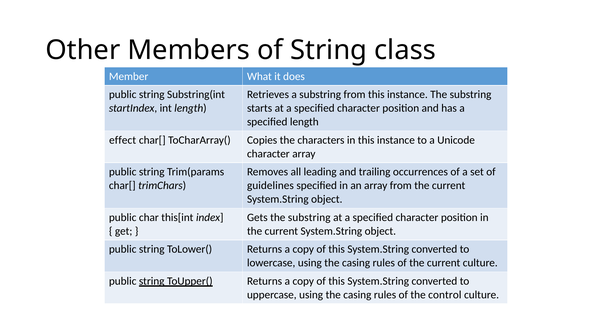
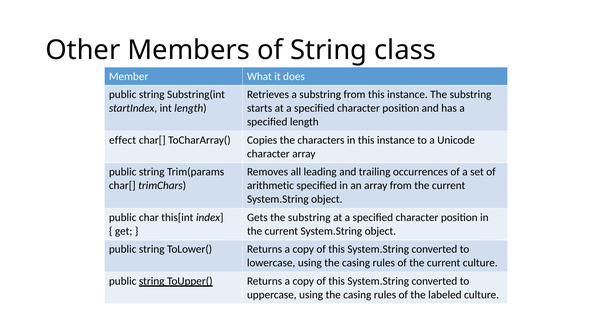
guidelines: guidelines -> arithmetic (270, 185)
control: control -> labeled (445, 295)
